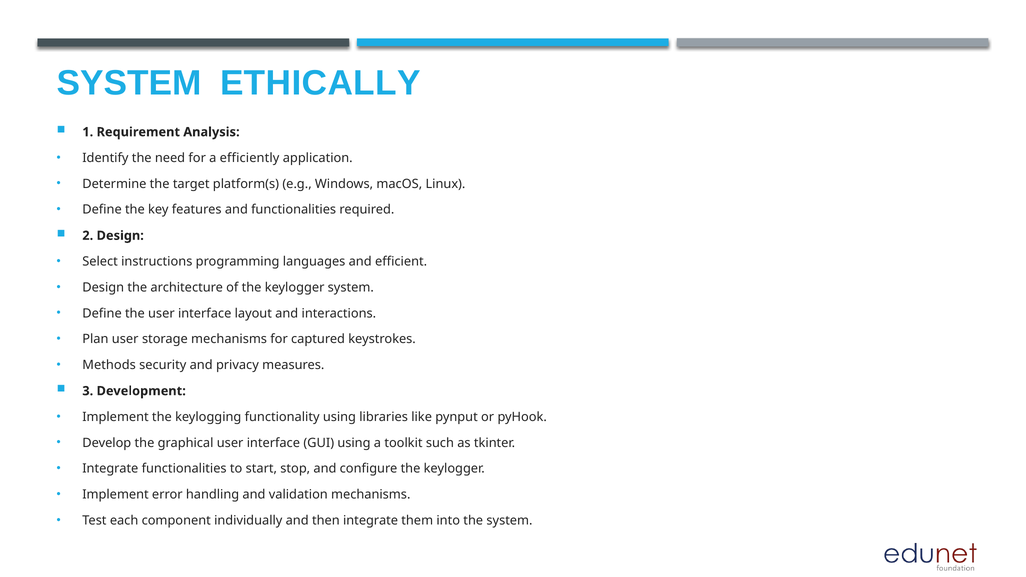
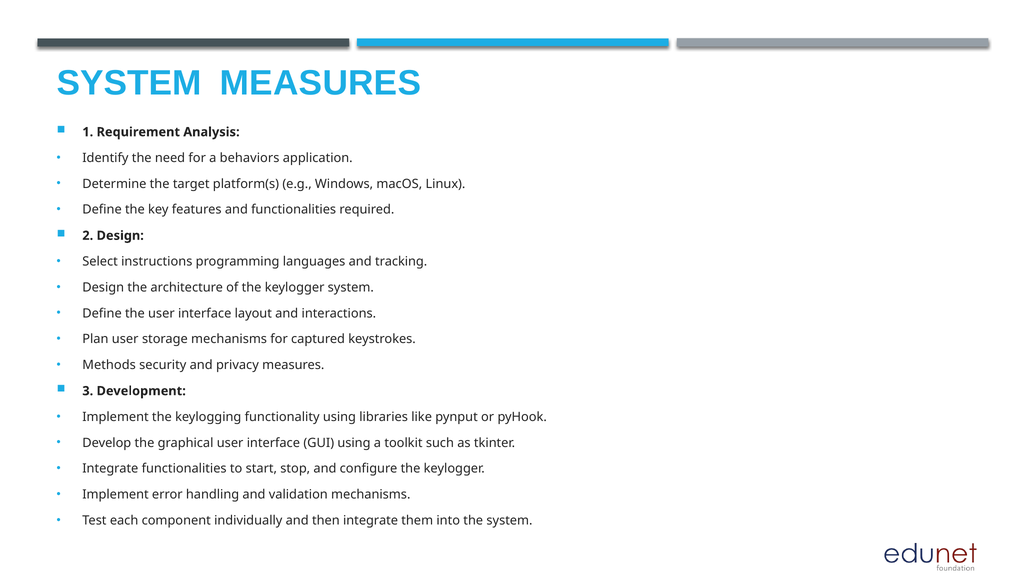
SYSTEM ETHICALLY: ETHICALLY -> MEASURES (320, 83)
efficiently: efficiently -> behaviors (250, 158)
efficient: efficient -> tracking (401, 262)
